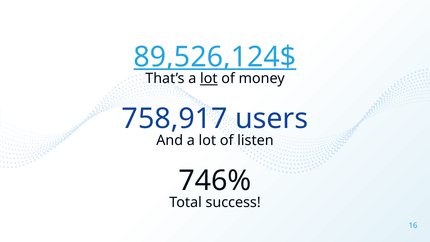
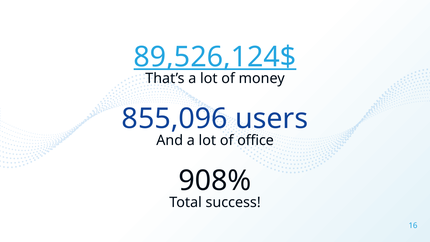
lot underline: present -> none (209, 79)
758,917: 758,917 -> 855,096 (175, 119)
listen: listen -> office (255, 140)
746%: 746% -> 908% (215, 181)
